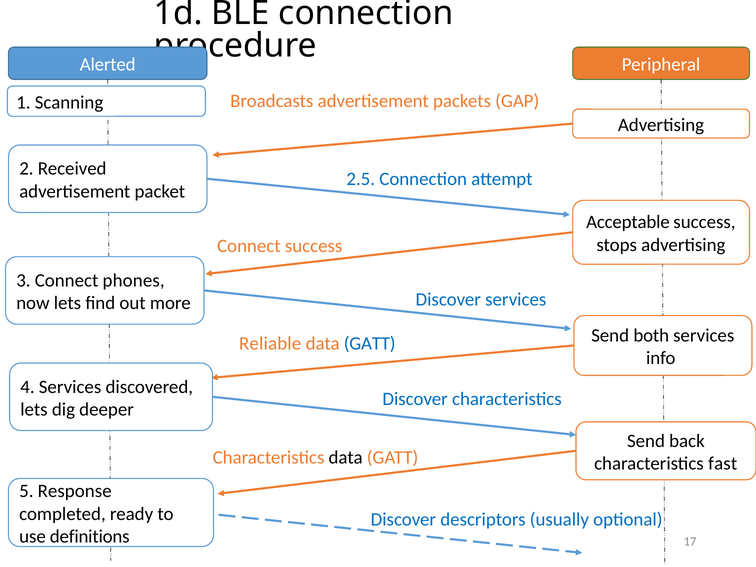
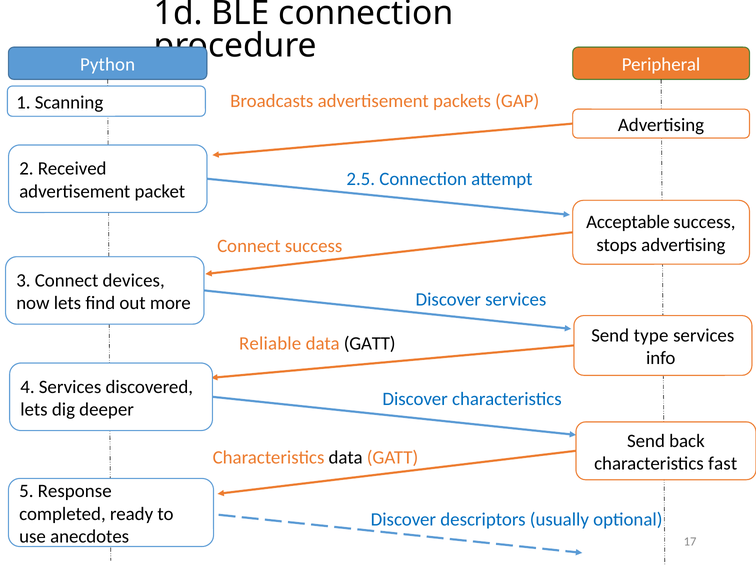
Alerted: Alerted -> Python (108, 65)
phones: phones -> devices (134, 280)
both: both -> type (651, 335)
GATT colour: blue -> black (370, 344)
definitions: definitions -> anecdotes (90, 536)
